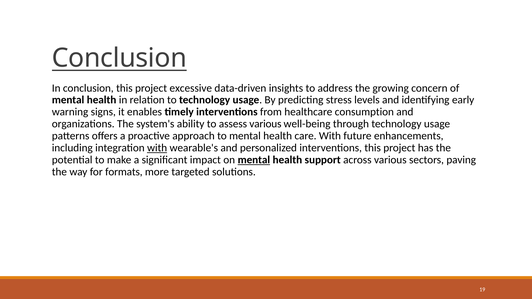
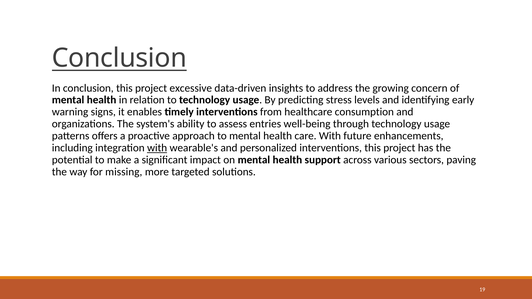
assess various: various -> entries (265, 124)
mental underline: present -> none (254, 160)
formats: formats -> missing (124, 172)
